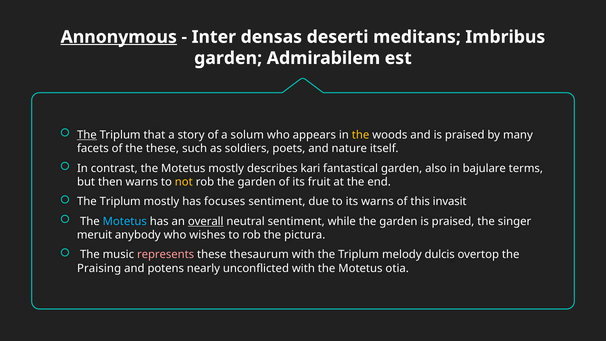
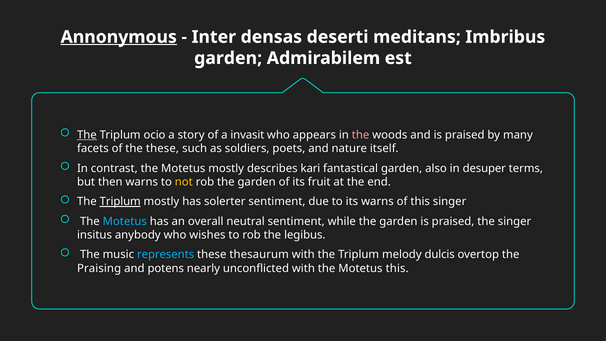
that: that -> ocio (155, 135)
solum: solum -> invasit (247, 135)
the colour: yellow -> pink (361, 135)
bajulare: bajulare -> desuper (484, 168)
Triplum underline: none -> present (120, 202)
focuses: focuses -> solerter (225, 202)
this invasit: invasit -> singer (450, 202)
overall underline: present -> none (206, 221)
meruit: meruit -> insitus (94, 235)
pictura: pictura -> legibus (305, 235)
represents colour: pink -> light blue (166, 255)
Motetus otia: otia -> this (397, 268)
